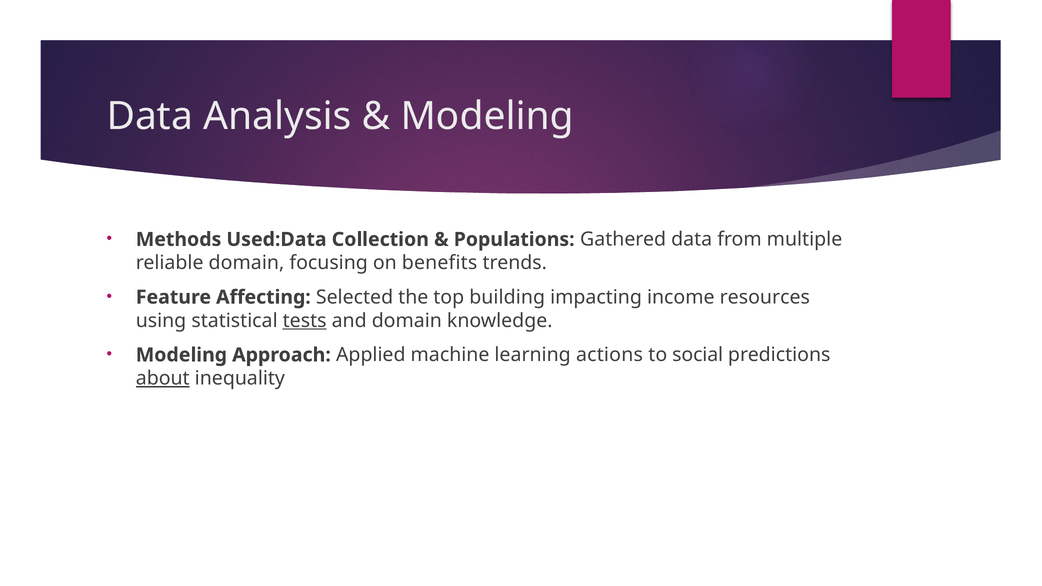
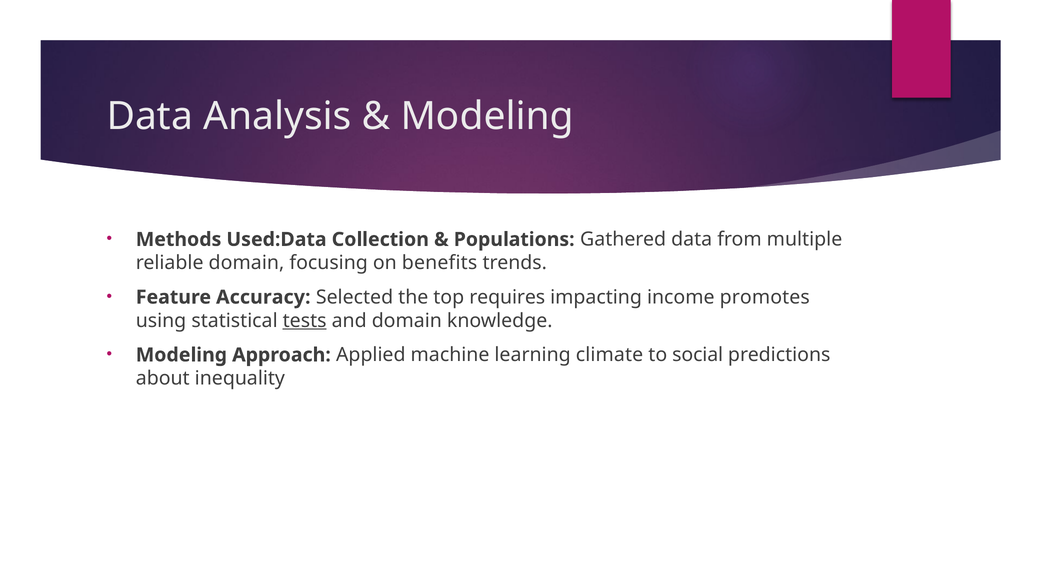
Affecting: Affecting -> Accuracy (263, 297)
building: building -> requires (507, 297)
resources: resources -> promotes (765, 297)
actions: actions -> climate (609, 355)
about underline: present -> none (163, 378)
